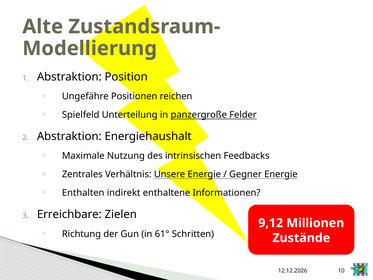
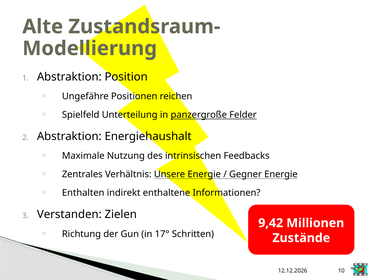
Erreichbare: Erreichbare -> Verstanden (69, 214)
9,12: 9,12 -> 9,42 (271, 223)
61°: 61° -> 17° (162, 234)
